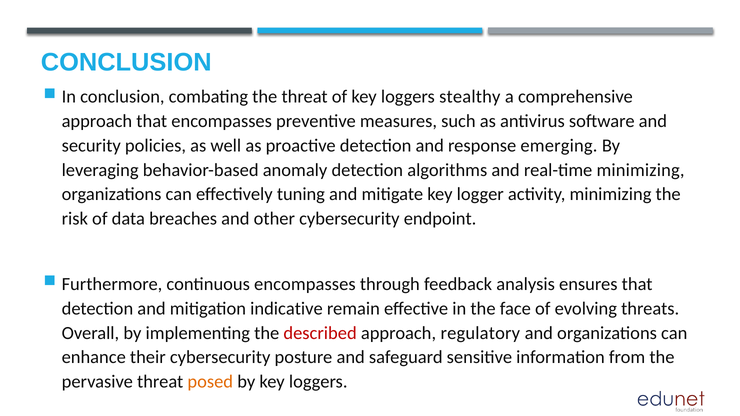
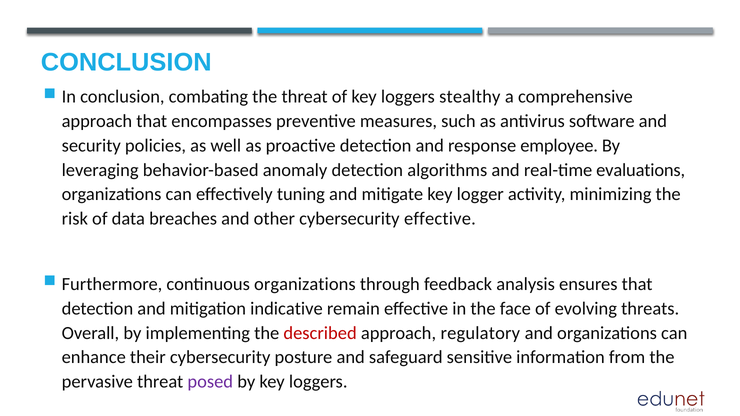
emerging: emerging -> employee (559, 146)
real-time minimizing: minimizing -> evaluations (641, 170)
cybersecurity endpoint: endpoint -> effective (440, 219)
continuous encompasses: encompasses -> organizations (305, 284)
posed colour: orange -> purple (210, 382)
